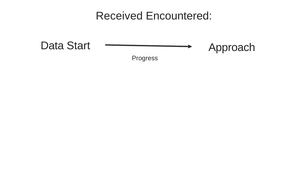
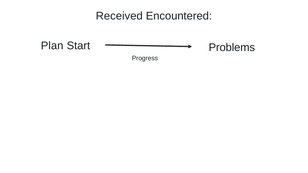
Data: Data -> Plan (52, 46)
Approach: Approach -> Problems (232, 48)
